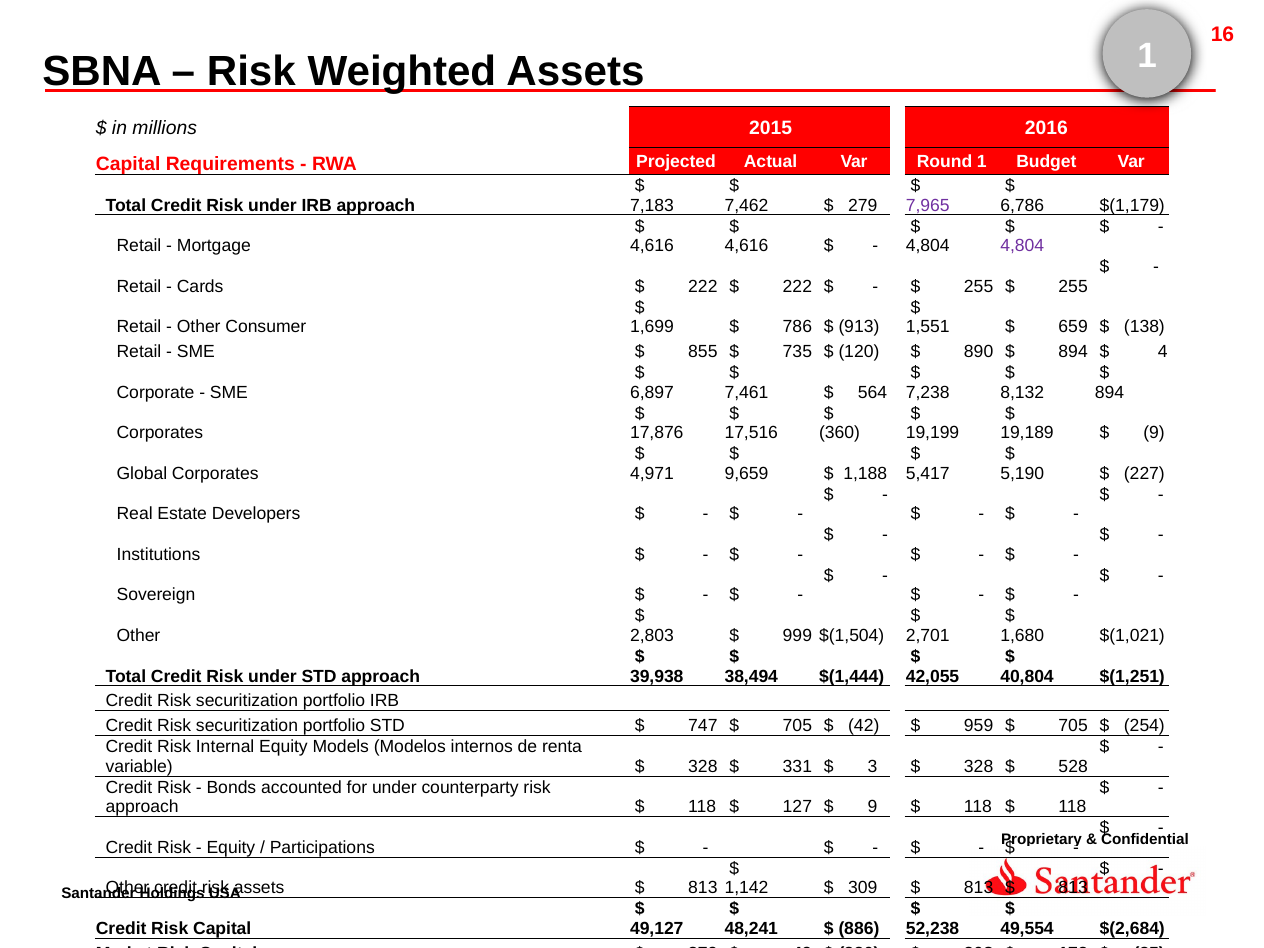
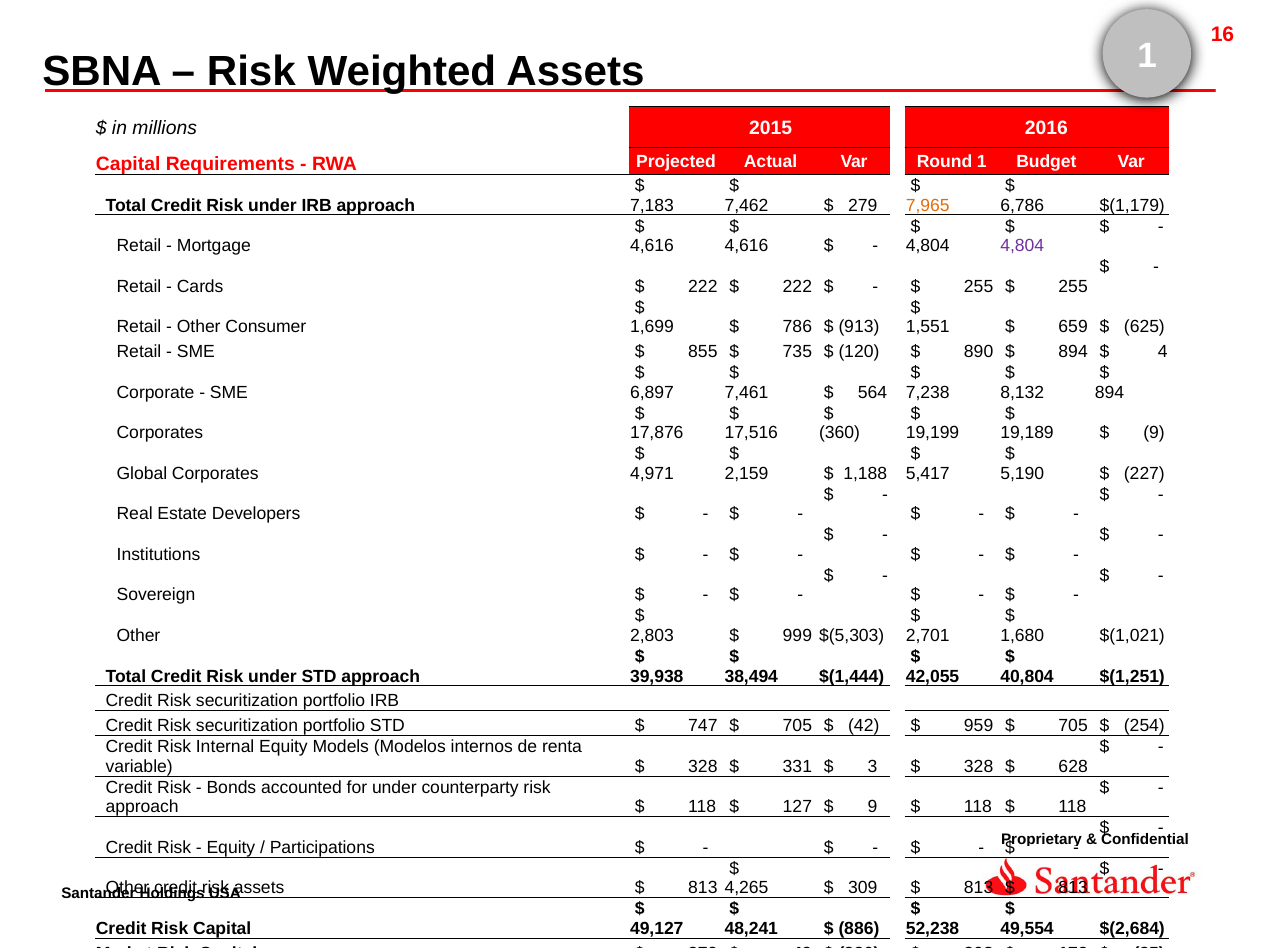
7,965 colour: purple -> orange (928, 205)
138: 138 -> 625 (1144, 327)
9,659: 9,659 -> 2,159 (746, 473)
$(1,504: $(1,504 -> $(5,303 (852, 636)
528: 528 -> 628 (1073, 766)
1,142: 1,142 -> 4,265 (746, 888)
